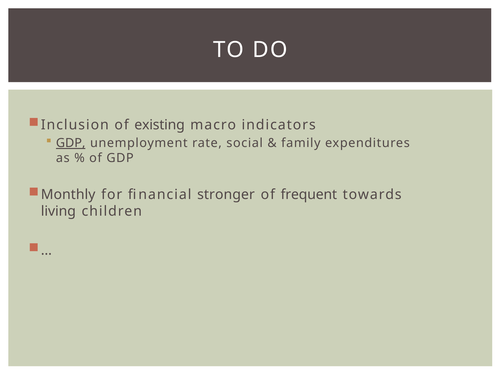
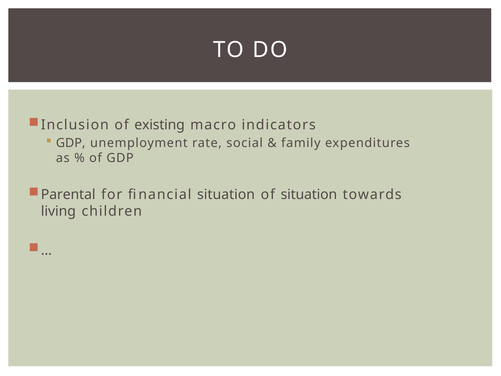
GDP underline: present -> none (71, 143)
Monthly: Monthly -> Parental (68, 194)
financial stronger: stronger -> situation (226, 194)
of frequent: frequent -> situation (309, 194)
